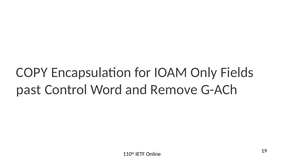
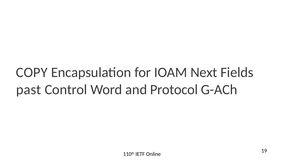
Only: Only -> Next (204, 72)
Remove: Remove -> Protocol (174, 89)
